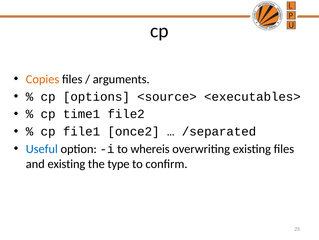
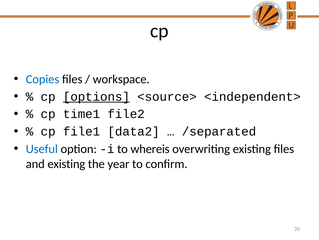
Copies colour: orange -> blue (43, 79)
arguments: arguments -> workspace (121, 79)
options underline: none -> present (96, 96)
<executables>: <executables> -> <independent> (252, 96)
once2: once2 -> data2 (134, 131)
type: type -> year (118, 163)
